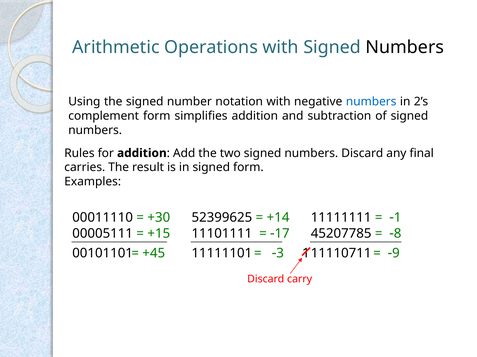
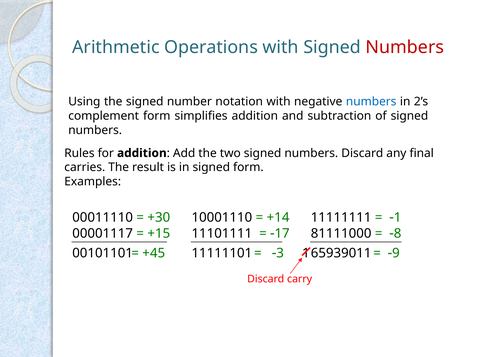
Numbers colour: black -> red (405, 47)
52399625: 52399625 -> 10001110 (222, 218)
00005111: 00005111 -> 00001117 (103, 234)
45207785: 45207785 -> 81111000 (341, 234)
11110711: 11110711 -> 65939011 (341, 254)
